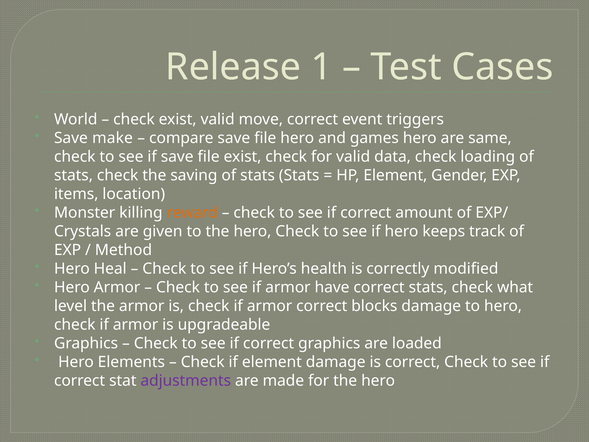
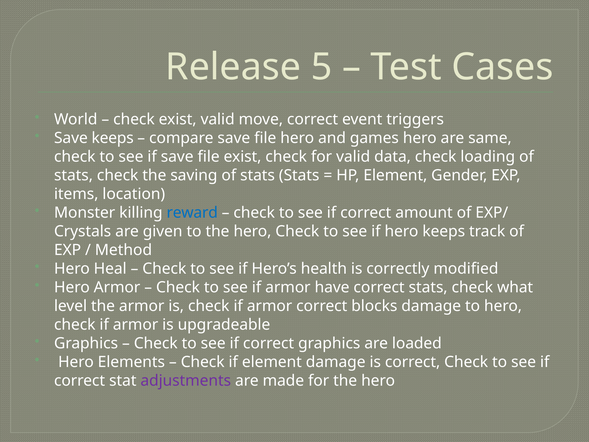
1: 1 -> 5 (322, 67)
Save make: make -> keeps (113, 138)
reward colour: orange -> blue (192, 213)
